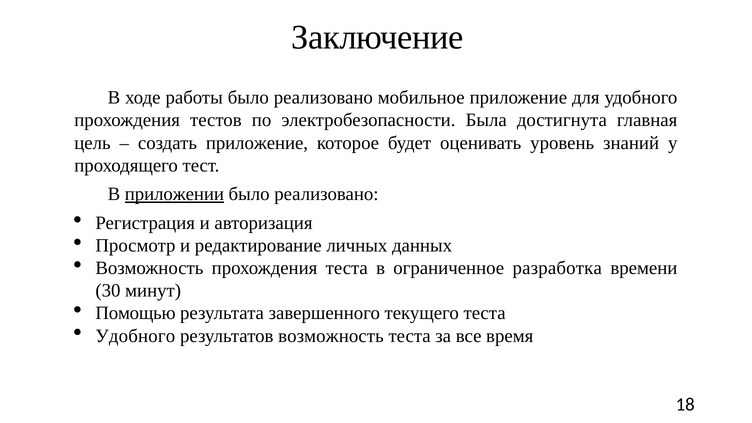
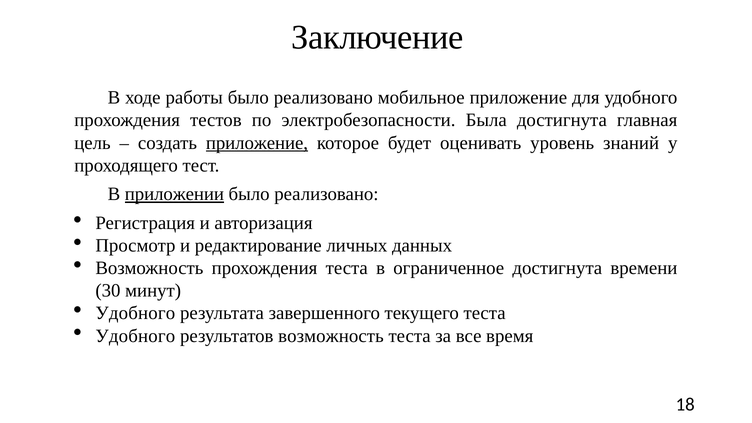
приложение underline: none -> present (257, 143)
ограниченное разработка: разработка -> достигнута (557, 268)
Помощью: Помощью -> Удобного (135, 313)
